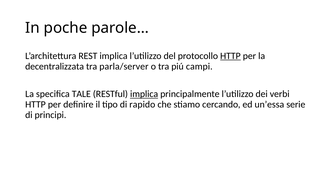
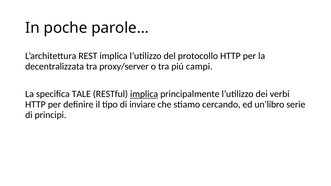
HTTP underline: present -> none (230, 56)
parla/server: parla/server -> proxy/server (124, 66)
rapido: rapido -> inviare (142, 105)
un’essa: un’essa -> un’libro (269, 105)
